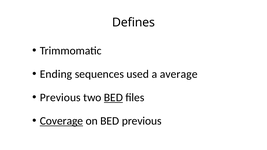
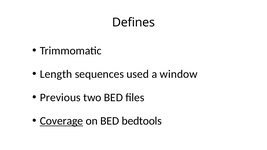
Ending: Ending -> Length (56, 74)
average: average -> window (179, 74)
BED underline: present -> none (113, 98)
BED previous: previous -> bedtools (142, 121)
